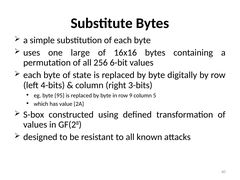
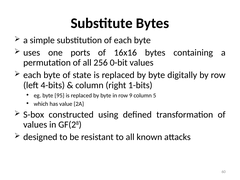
large: large -> ports (80, 53)
6-bit: 6-bit -> 0-bit (119, 63)
3-bits: 3-bits -> 1-bits (140, 85)
